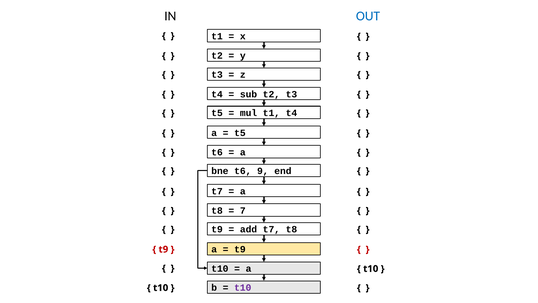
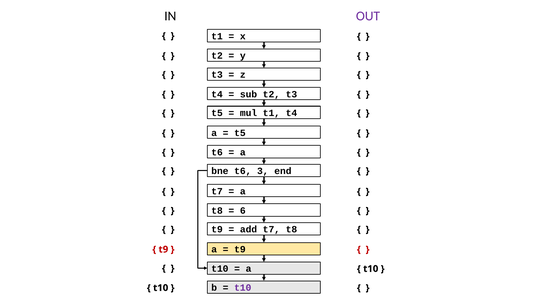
OUT colour: blue -> purple (368, 16)
9: 9 -> 3 (263, 171)
7: 7 -> 6 (243, 210)
